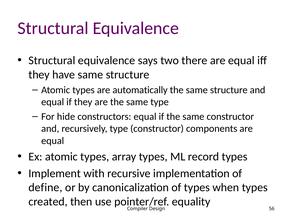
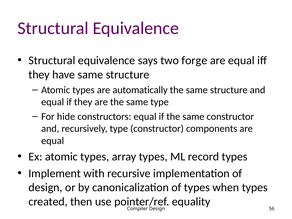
there: there -> forge (194, 60)
define: define -> design (45, 187)
